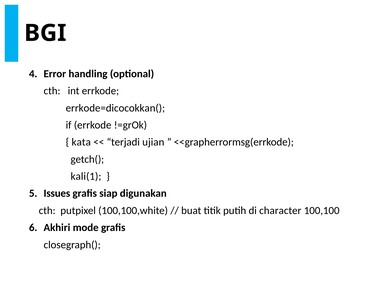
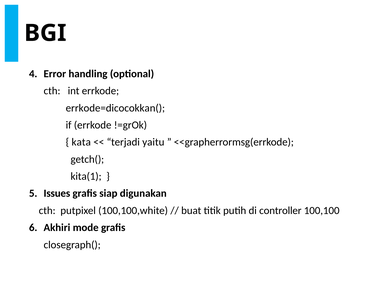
ujian: ujian -> yaitu (153, 142)
kali(1: kali(1 -> kita(1 (86, 176)
character: character -> controller (280, 210)
